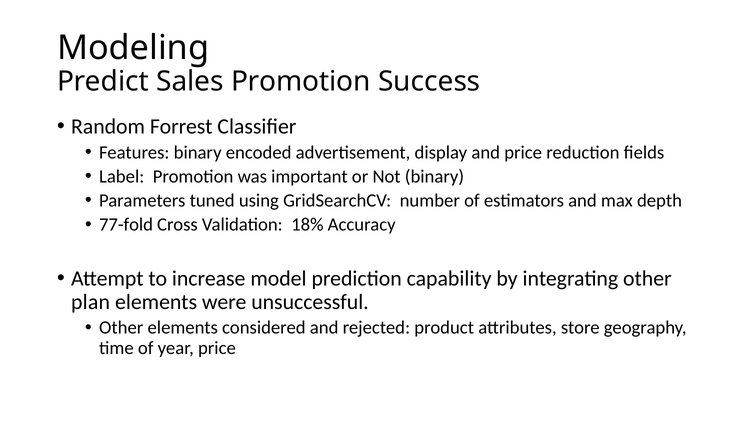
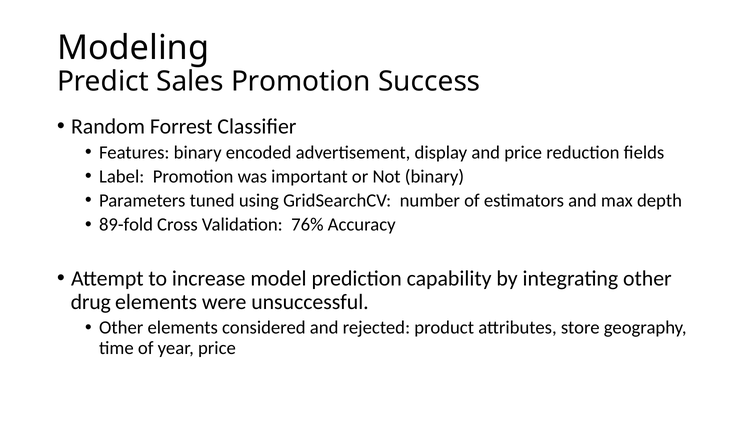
77-fold: 77-fold -> 89-fold (126, 224)
18%: 18% -> 76% (307, 224)
plan: plan -> drug (91, 302)
